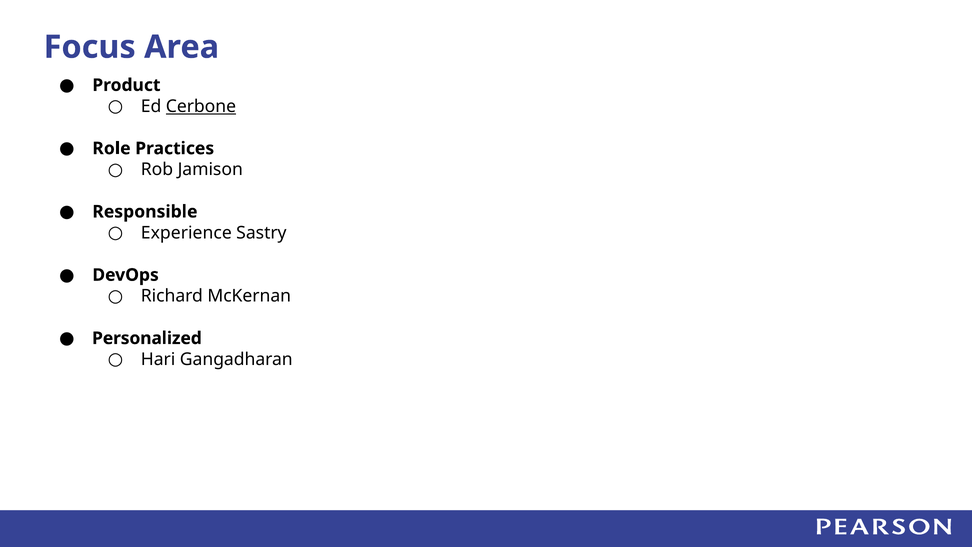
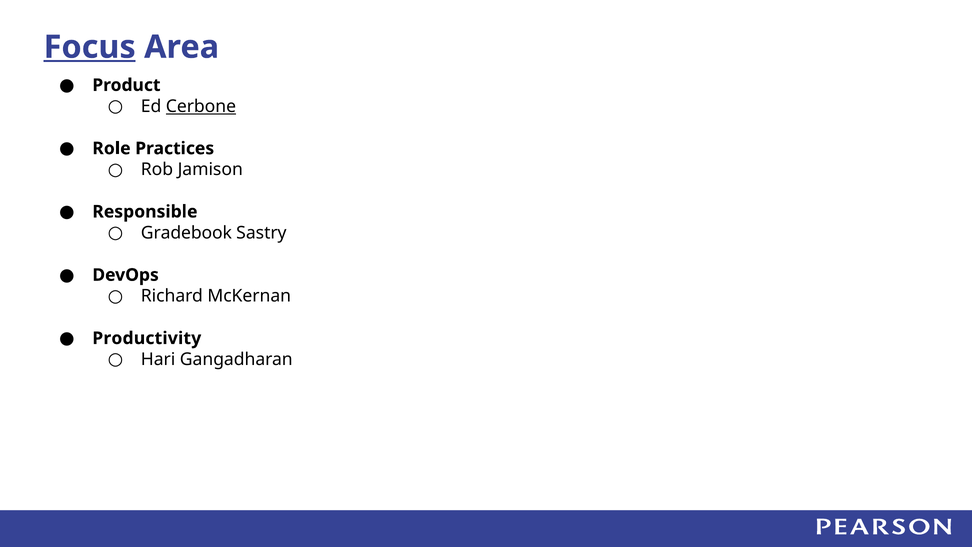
Focus underline: none -> present (90, 47)
Experience: Experience -> Gradebook (186, 233)
Personalized: Personalized -> Productivity (147, 338)
